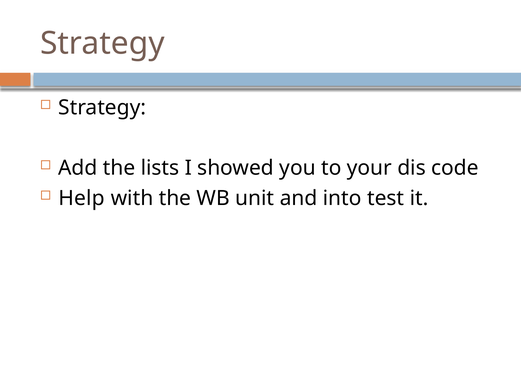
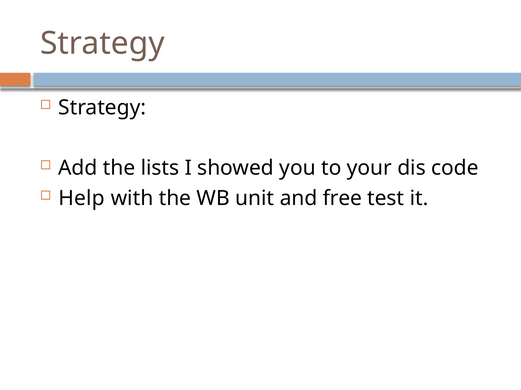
into: into -> free (342, 199)
